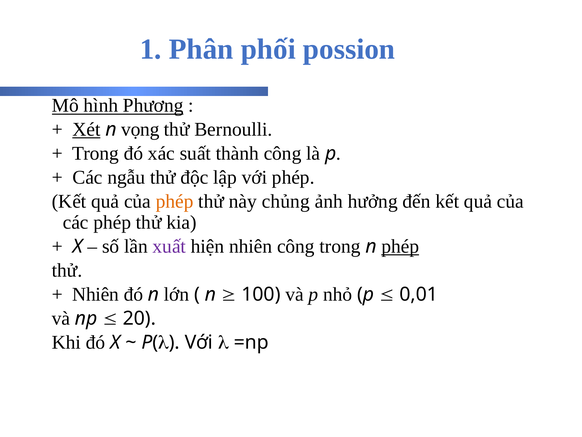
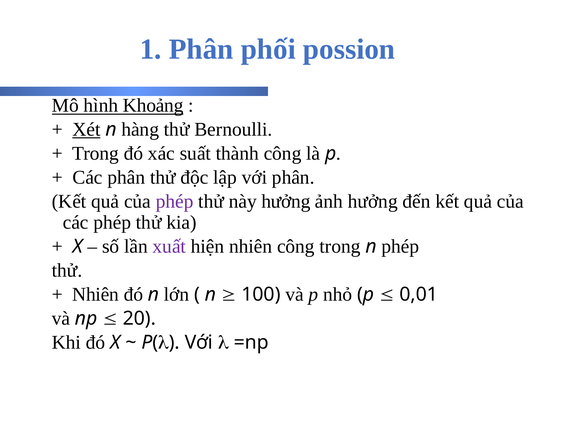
Phương: Phương -> Khoảng (153, 105)
vọng: vọng -> hàng (140, 129)
Các ngẫu: ngẫu -> phân (126, 177)
với phép: phép -> phân (293, 177)
phép colour: orange -> purple (175, 201)
này chủng: chủng -> hưởng (286, 201)
phép underline: present -> none (400, 246)
